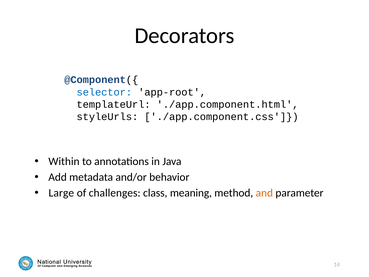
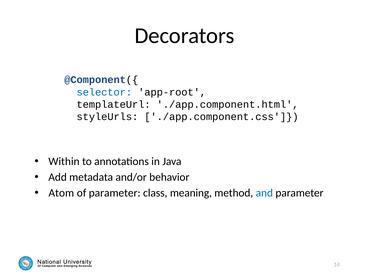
Large: Large -> Atom (61, 193)
of challenges: challenges -> parameter (115, 193)
and colour: orange -> blue (264, 193)
